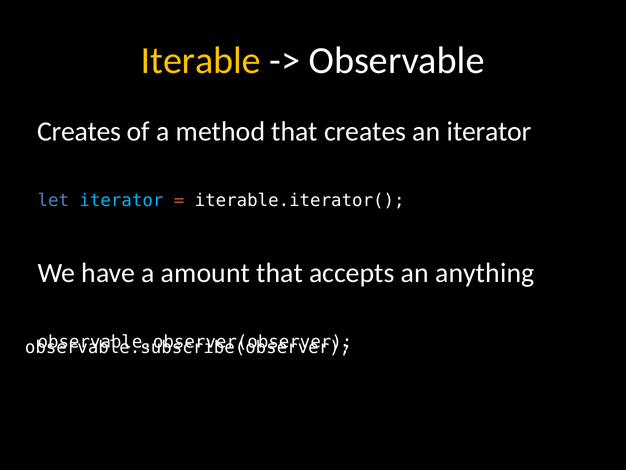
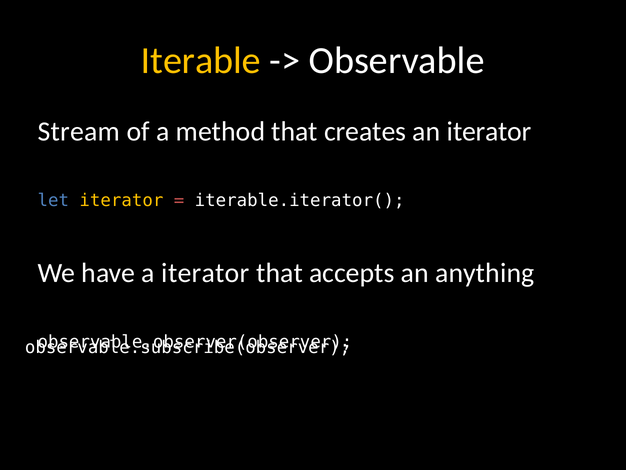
Creates: Creates -> Stream (79, 131)
iterator colour: light blue -> yellow (121, 200)
a amount: amount -> iterator (205, 273)
